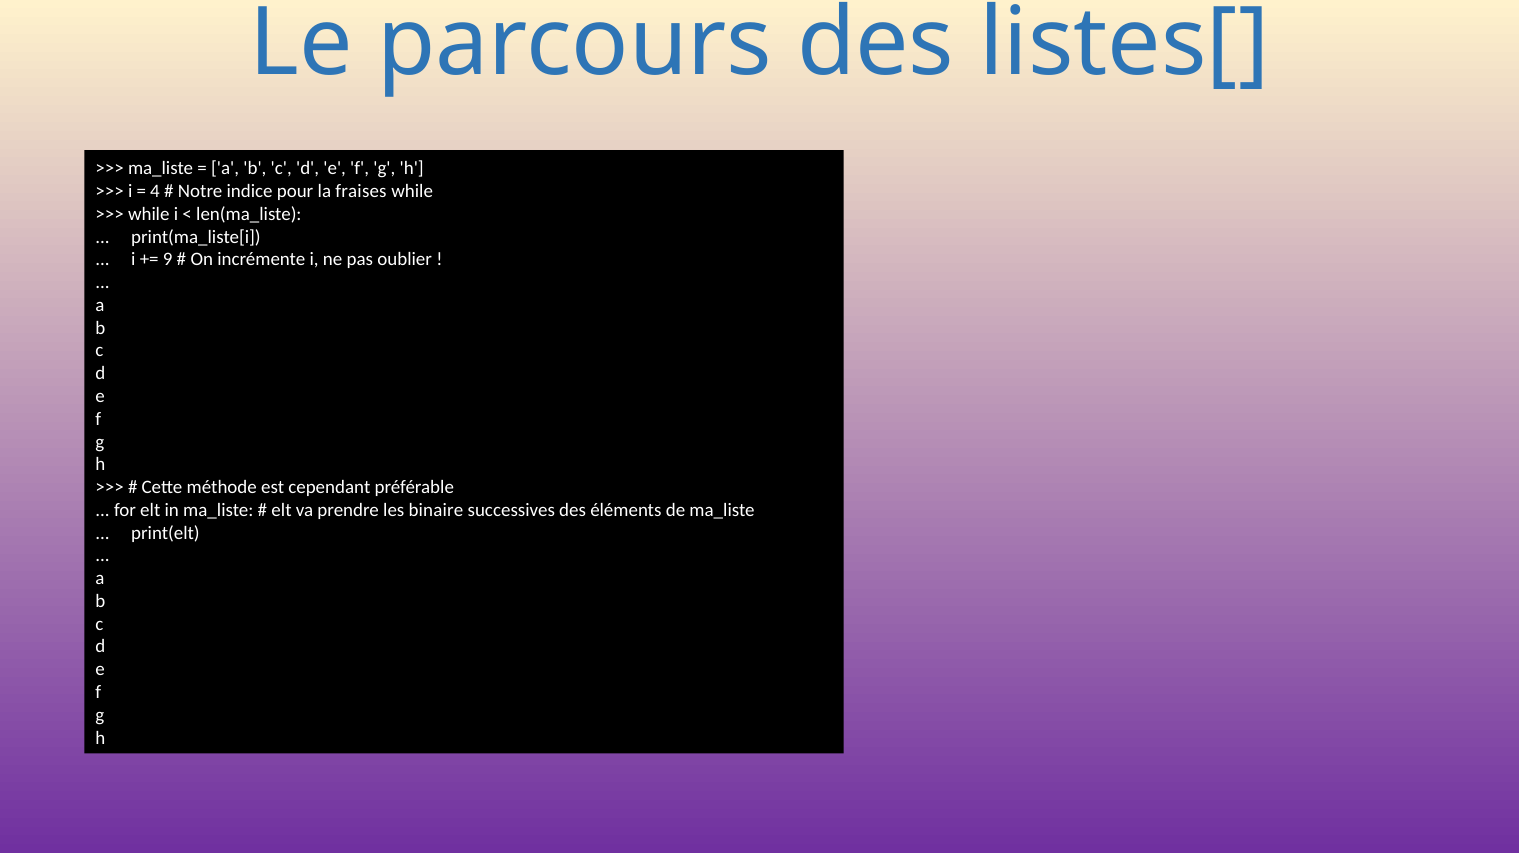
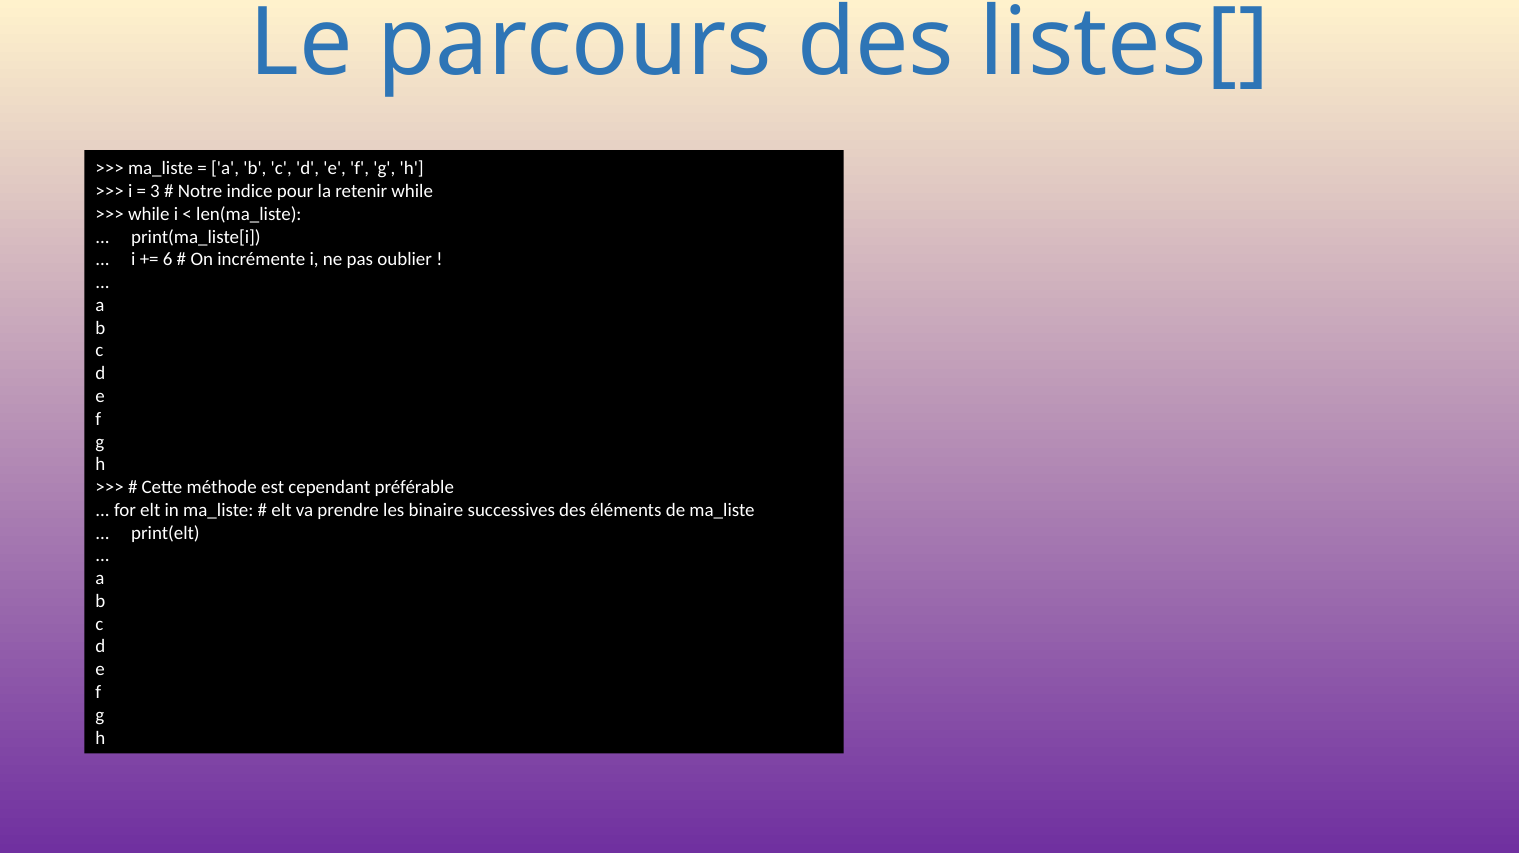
4: 4 -> 3 (155, 191)
fraises: fraises -> retenir (361, 191)
9: 9 -> 6 (168, 260)
